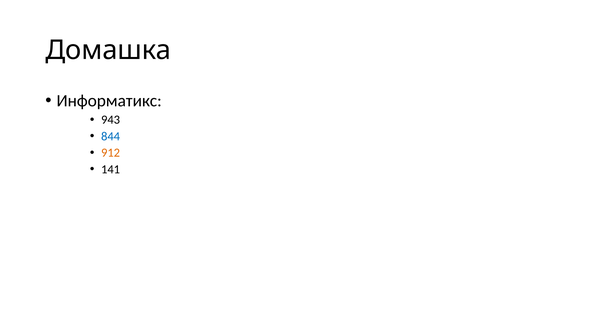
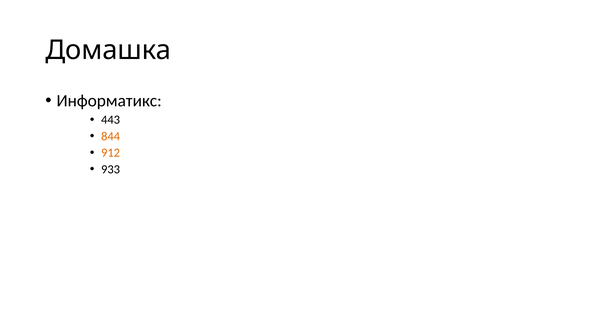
943: 943 -> 443 (111, 120)
844 colour: blue -> orange (111, 136)
141: 141 -> 933 (111, 169)
